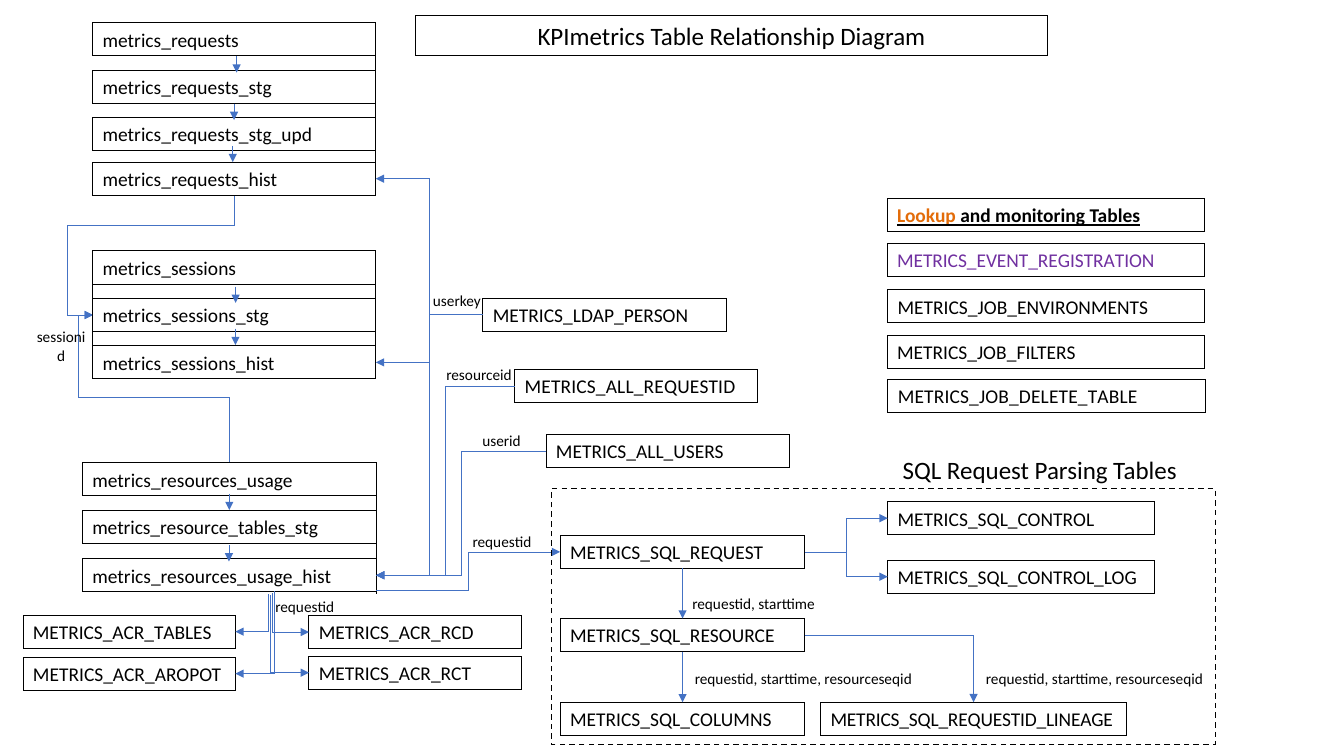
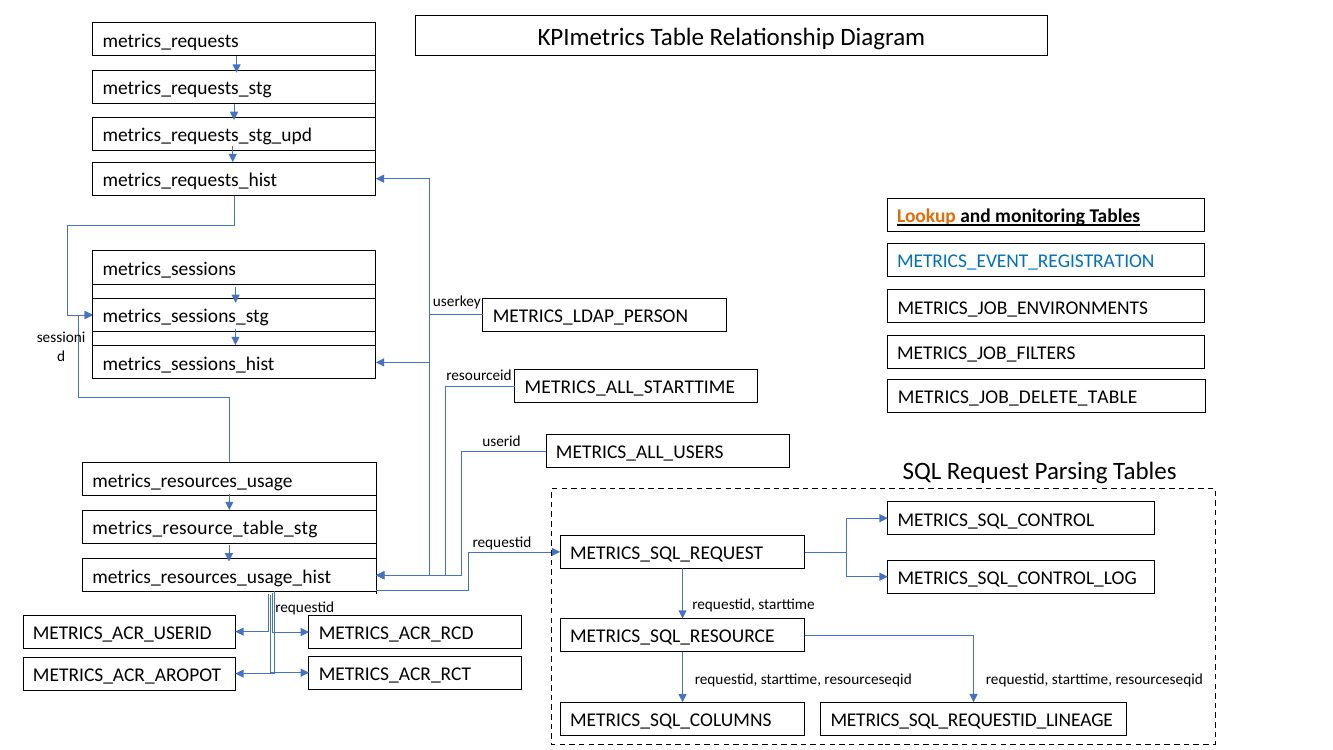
METRICS_EVENT_REGISTRATION colour: purple -> blue (1026, 261)
METRICS_ALL_REQUESTID: METRICS_ALL_REQUESTID -> METRICS_ALL_STARTTIME (630, 387)
metrics_resource_tables_stg: metrics_resource_tables_stg -> metrics_resource_table_stg (205, 528)
METRICS_ACR_TABLES: METRICS_ACR_TABLES -> METRICS_ACR_USERID (122, 633)
